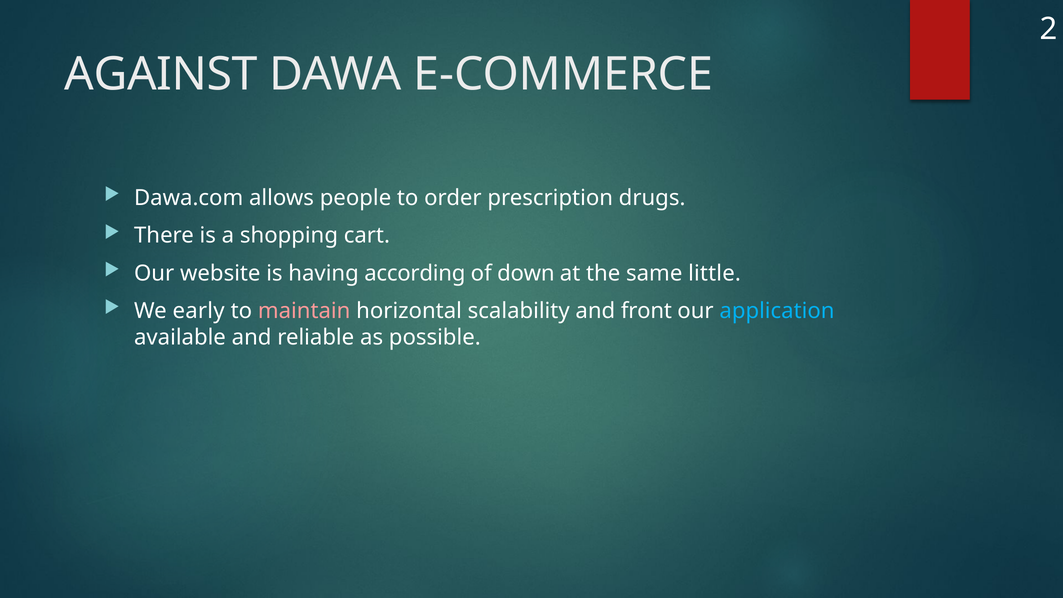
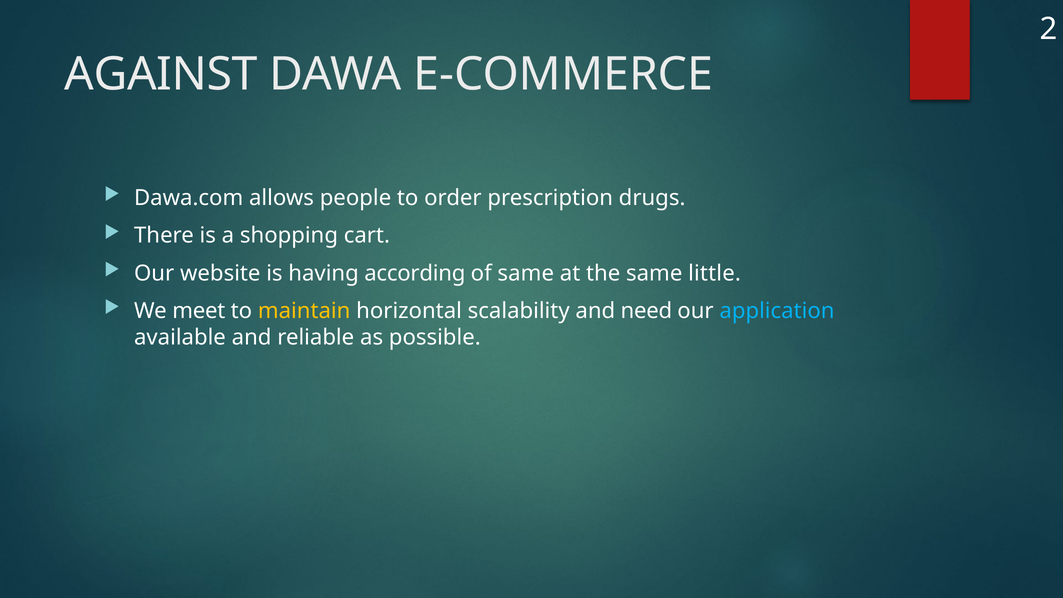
of down: down -> same (526, 273)
early: early -> meet (199, 311)
maintain colour: pink -> yellow (304, 311)
front: front -> need (646, 311)
